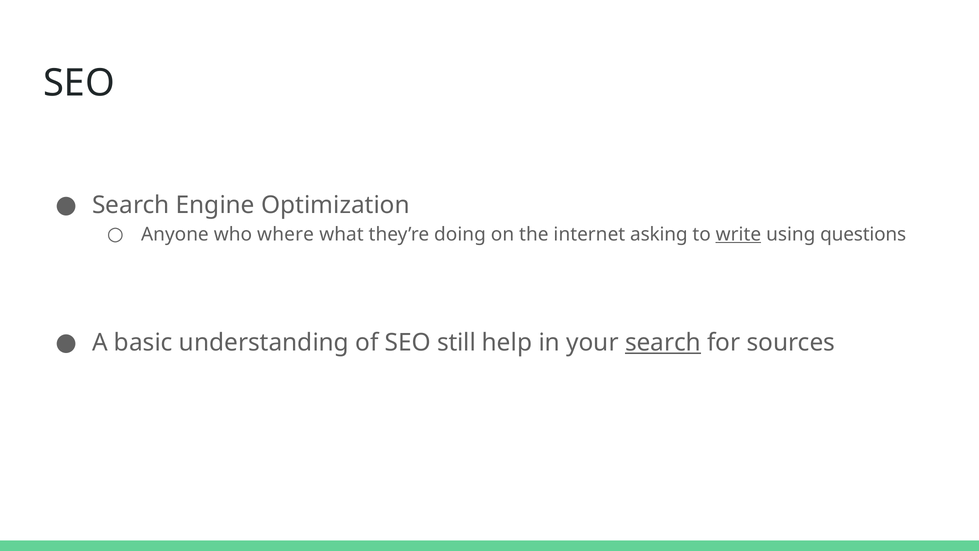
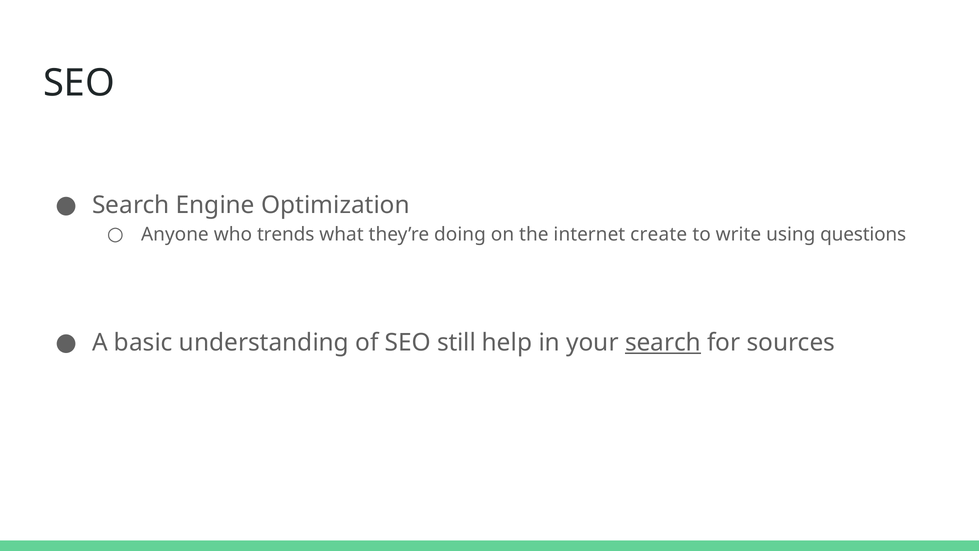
where: where -> trends (286, 234)
asking: asking -> create (659, 234)
write underline: present -> none (738, 234)
